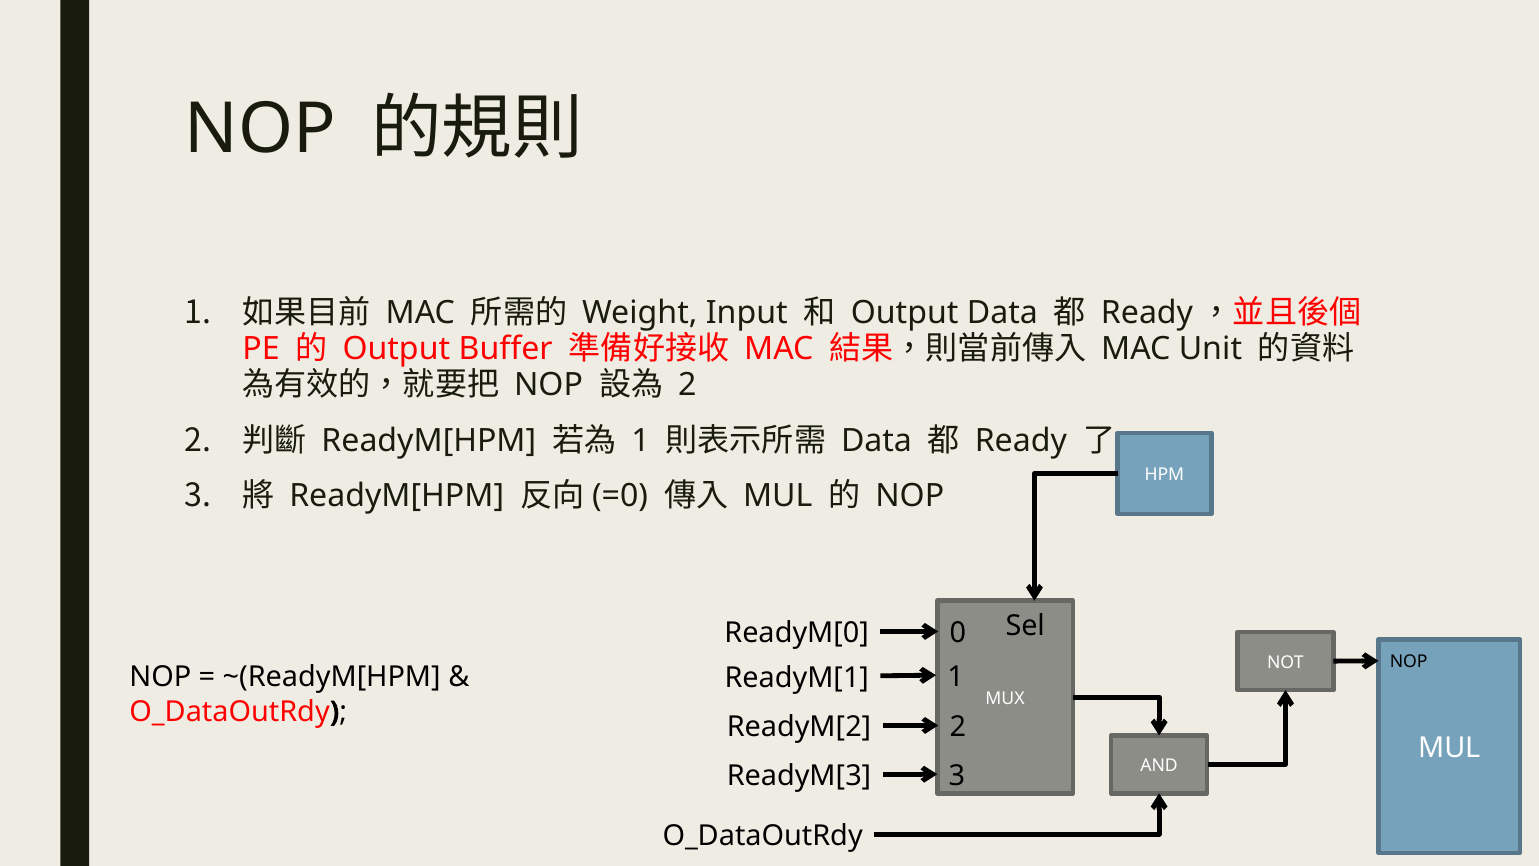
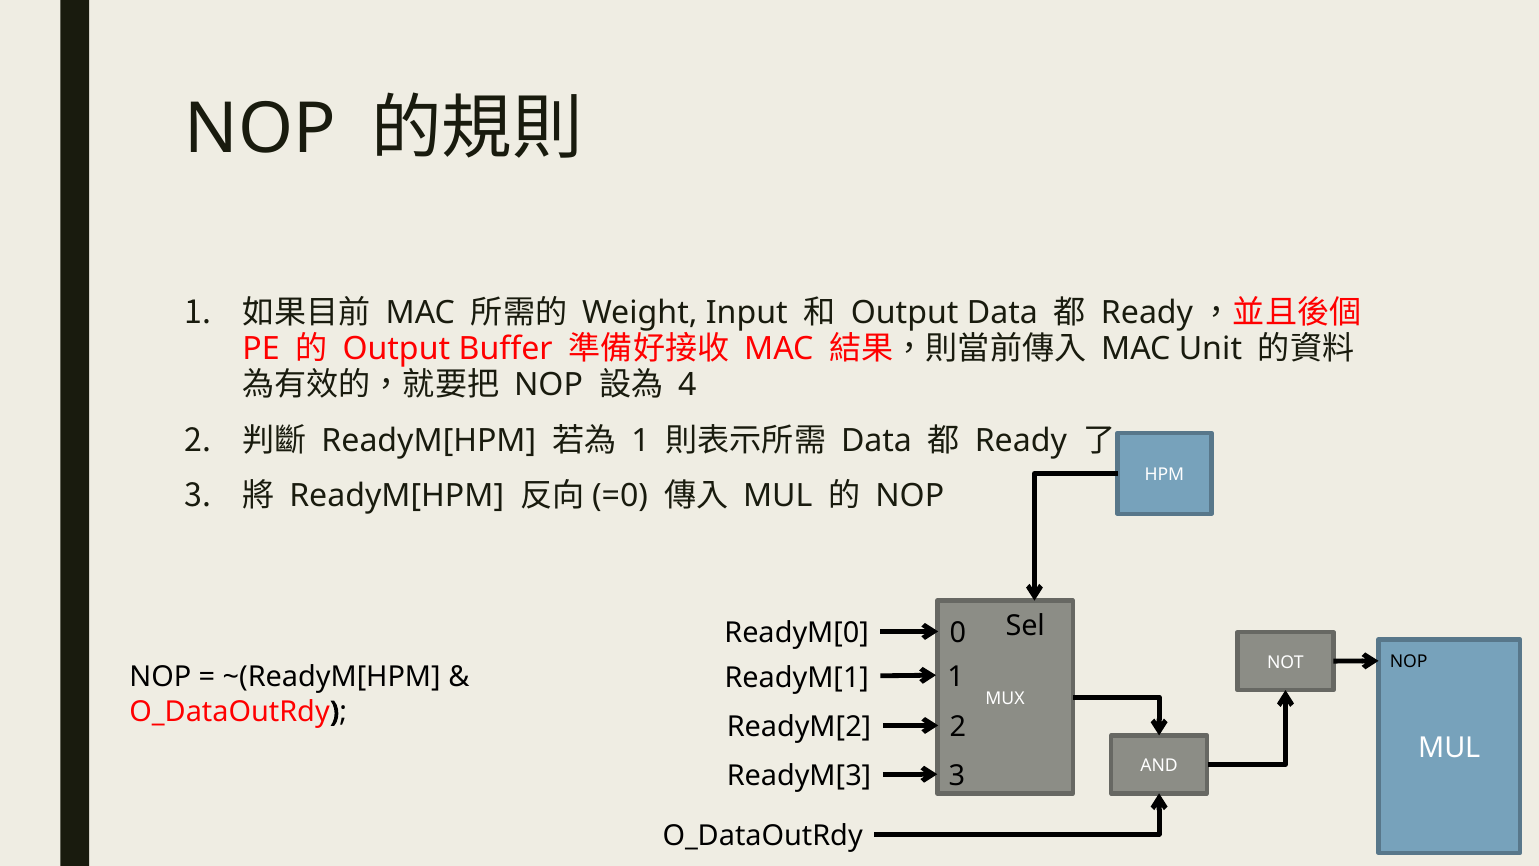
2: 2 -> 4 (687, 385)
